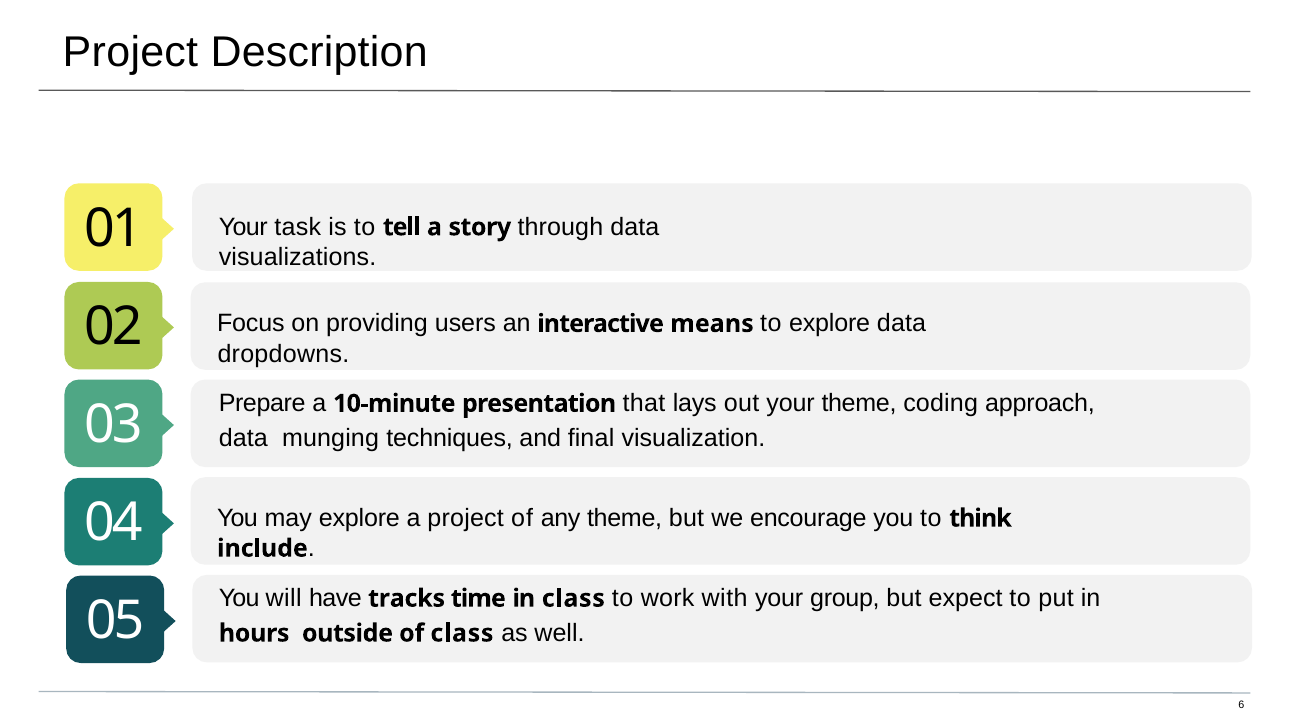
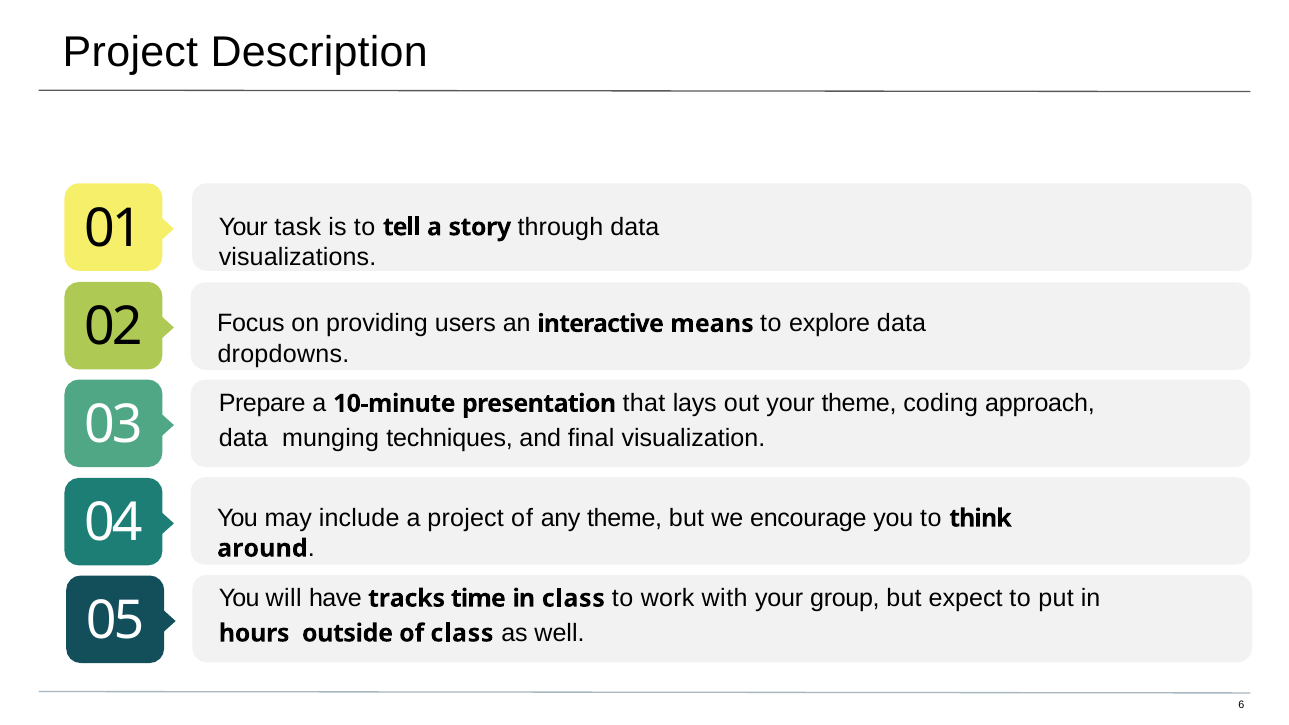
may explore: explore -> include (359, 518)
include: include -> around (262, 548)
